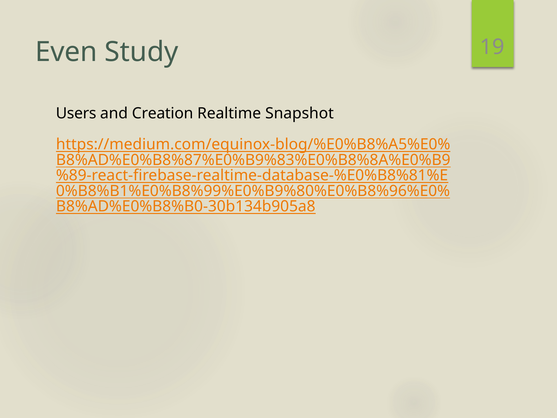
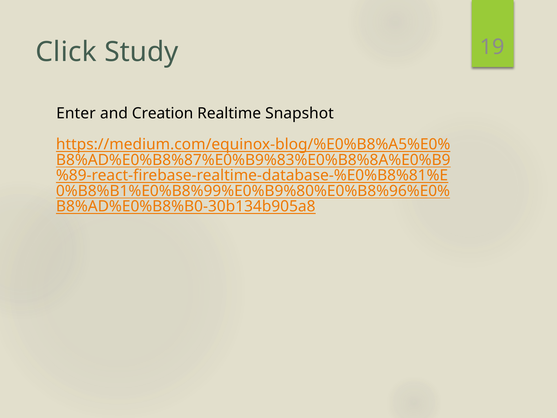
Even: Even -> Click (66, 52)
Users: Users -> Enter (76, 113)
